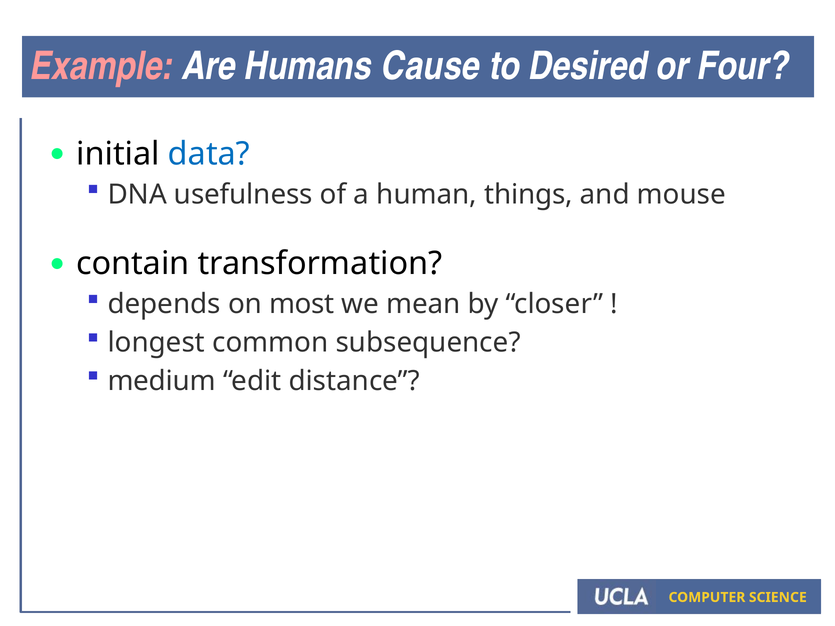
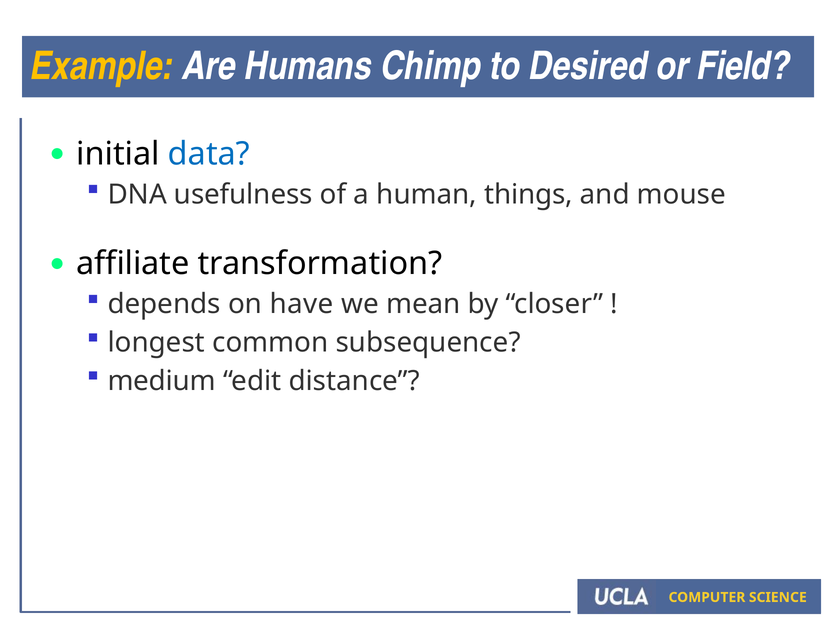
Example colour: pink -> yellow (102, 66)
Cause: Cause -> Chimp (431, 66)
Four: Four -> Field (743, 66)
contain: contain -> affiliate (133, 264)
most: most -> have (301, 304)
